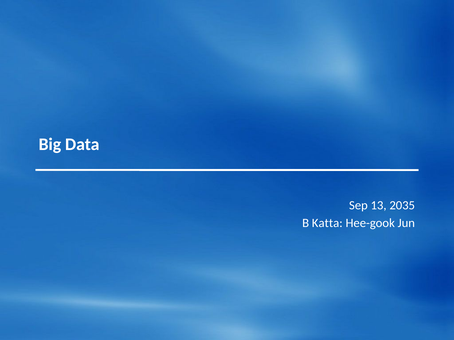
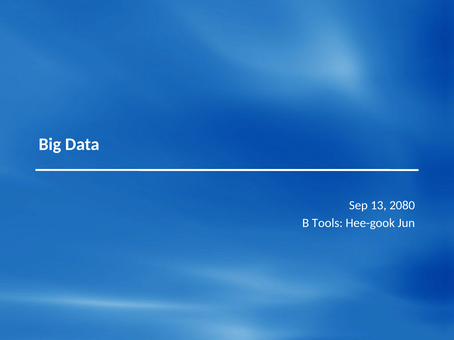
2035: 2035 -> 2080 (402, 206)
Katta: Katta -> Tools (327, 223)
